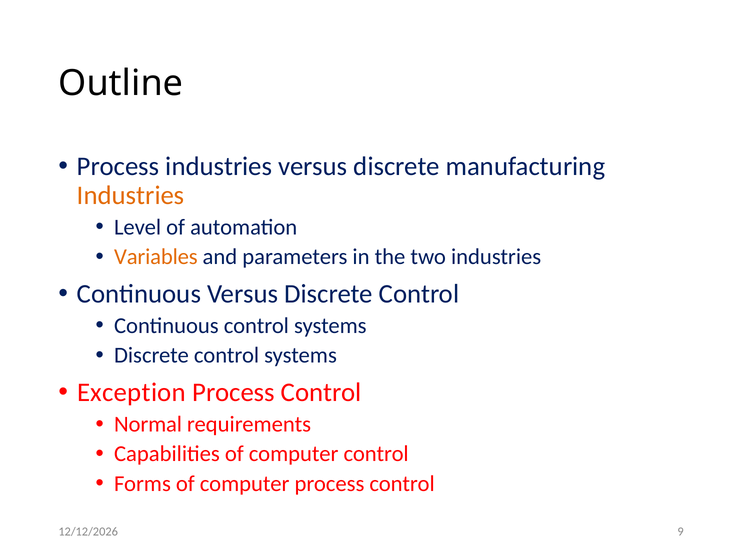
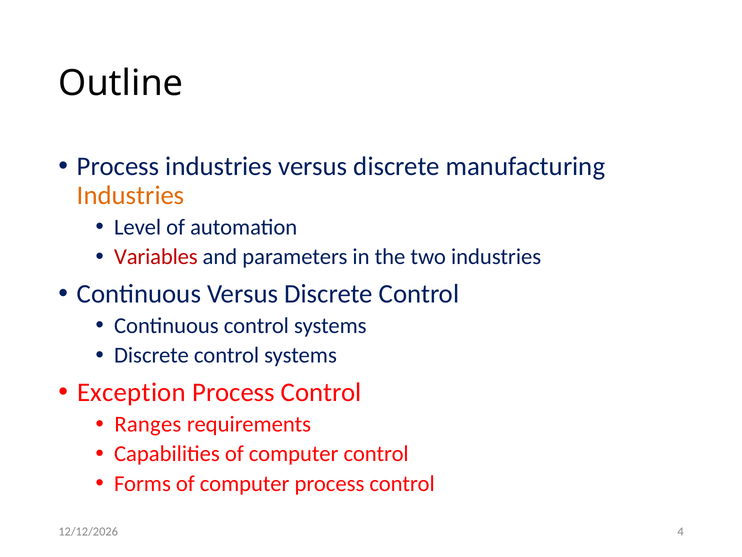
Variables colour: orange -> red (156, 257)
Normal: Normal -> Ranges (148, 424)
9: 9 -> 4 (681, 531)
